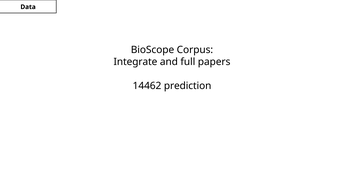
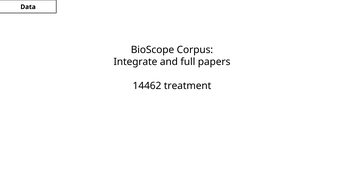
prediction: prediction -> treatment (188, 86)
